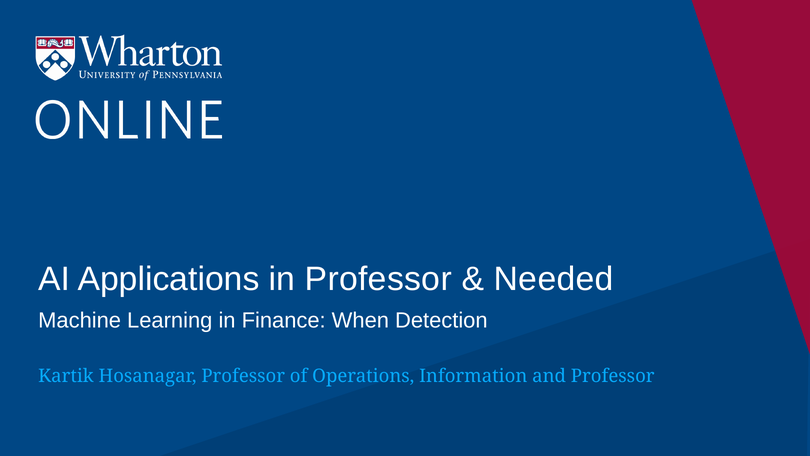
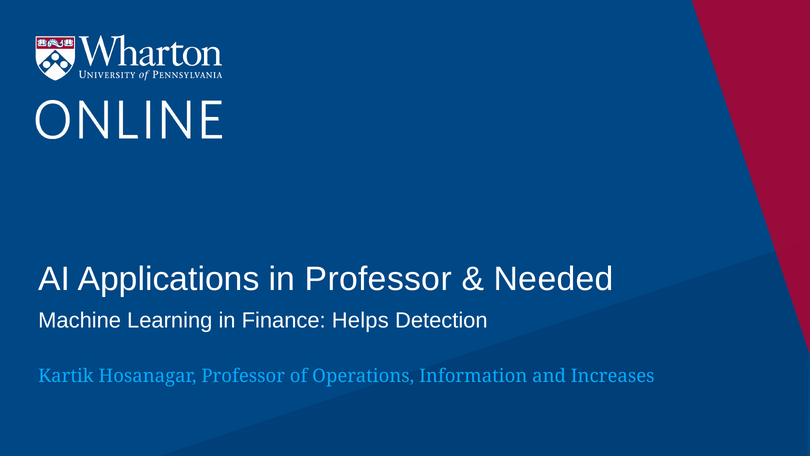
When: When -> Helps (360, 320)
and Professor: Professor -> Increases (613, 376)
